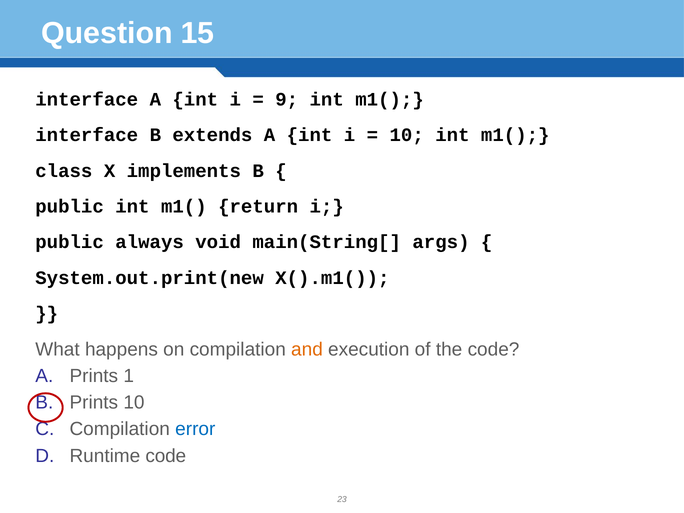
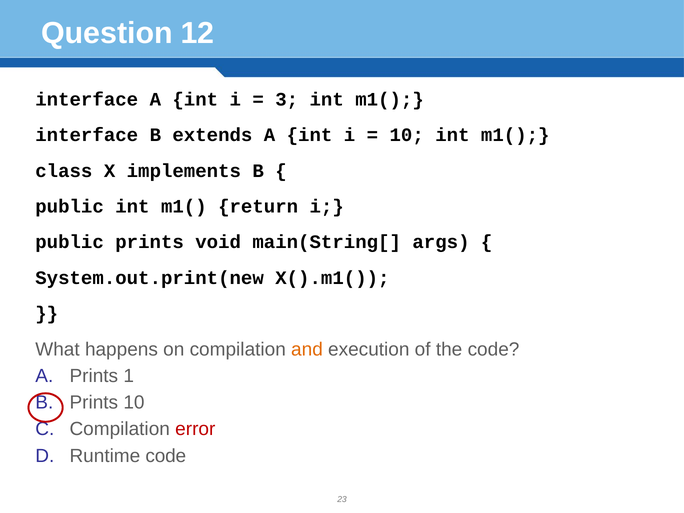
15: 15 -> 12 (197, 33)
9: 9 -> 3 (287, 99)
public always: always -> prints (150, 242)
error colour: blue -> red (195, 429)
